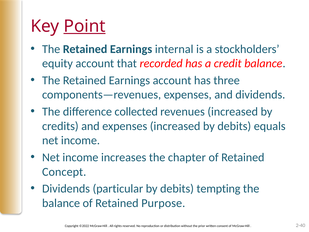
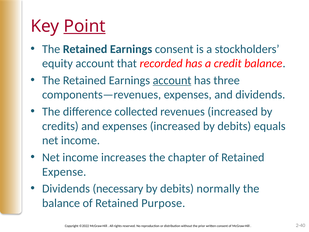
Earnings internal: internal -> consent (174, 49)
account underline: none -> present (172, 80)
Concept: Concept -> Expense (64, 172)
particular: particular -> necessary (118, 188)
tempting: tempting -> normally (218, 188)
